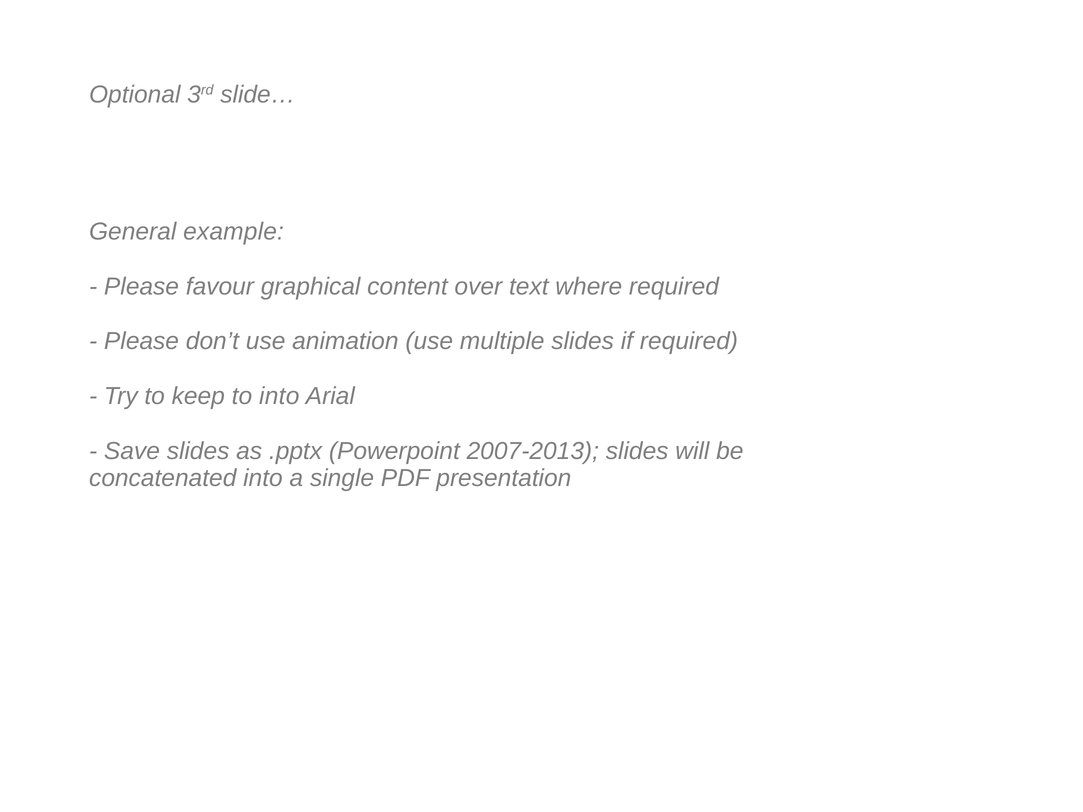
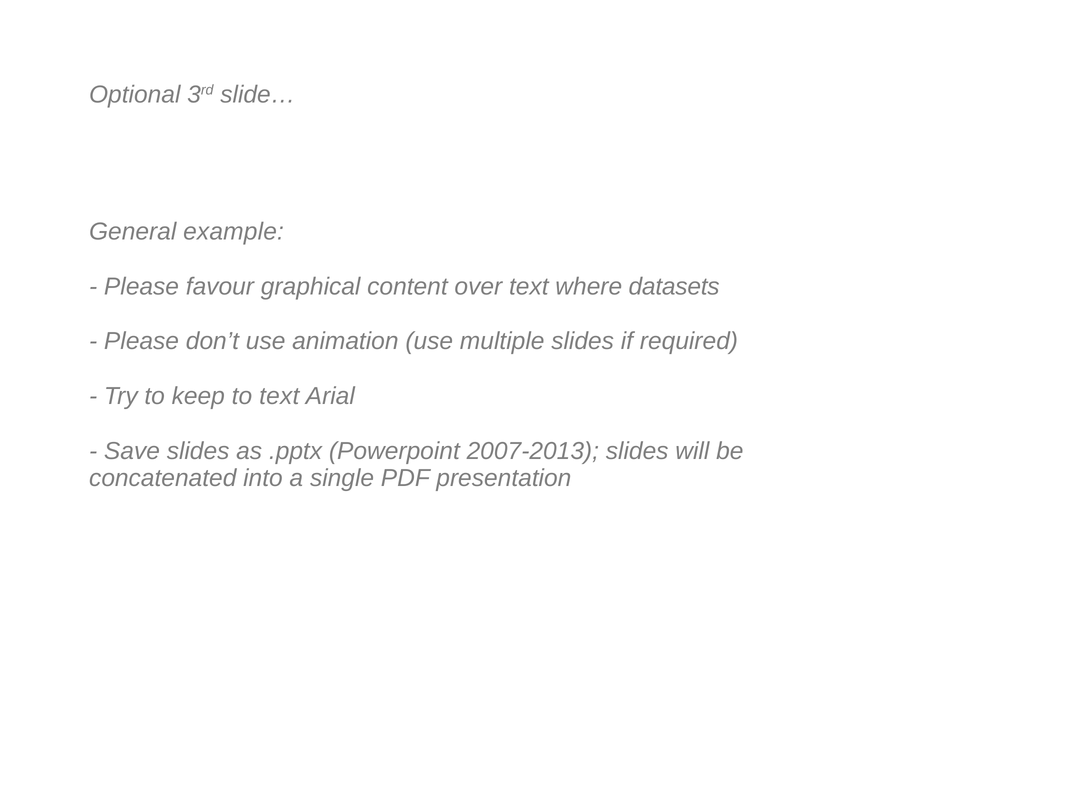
where required: required -> datasets (674, 287)
to into: into -> text (279, 396)
